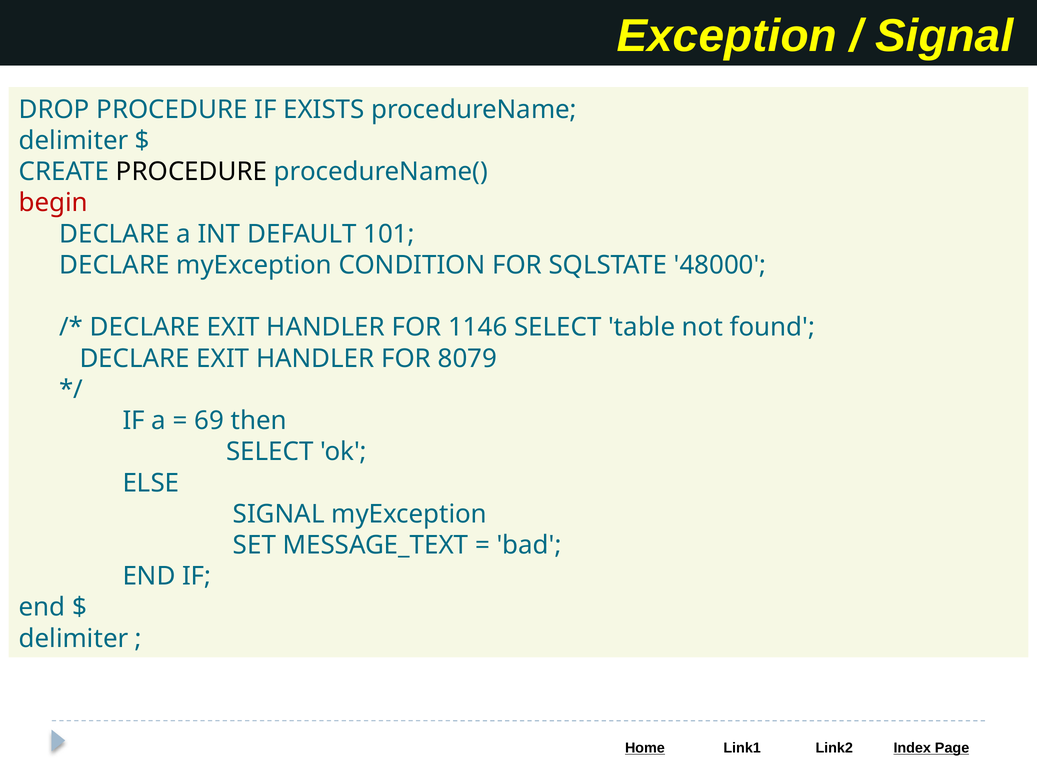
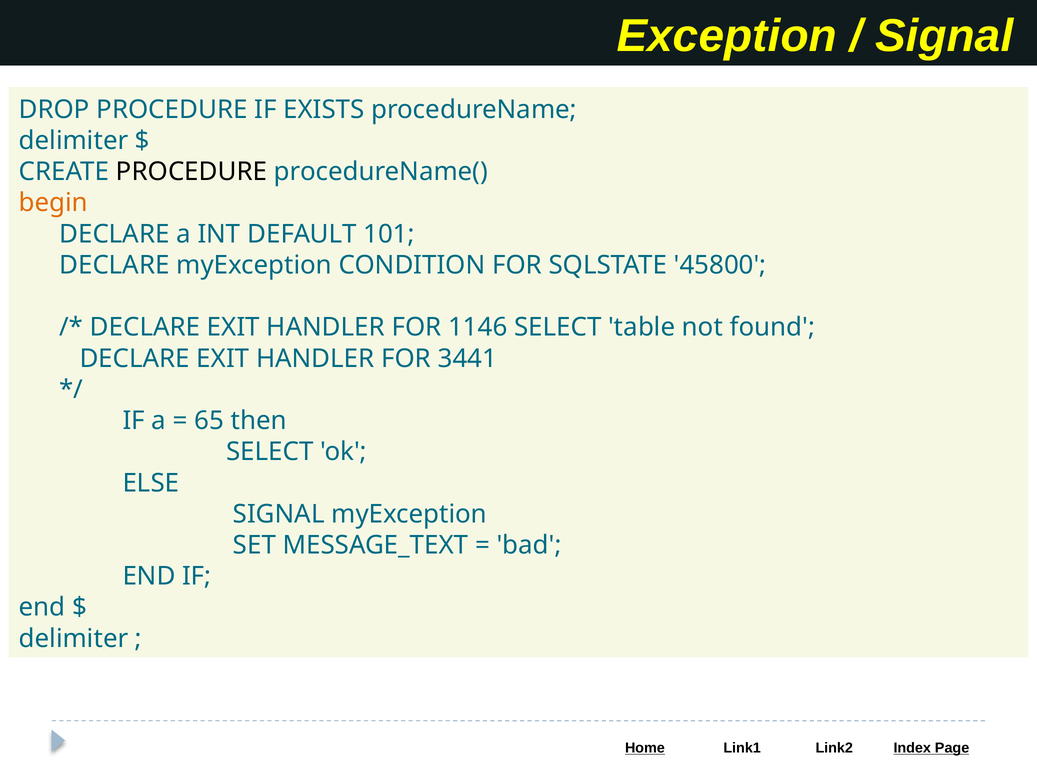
begin colour: red -> orange (53, 203)
48000: 48000 -> 45800 (720, 265)
8079: 8079 -> 3441 (467, 358)
69: 69 -> 65 (209, 421)
